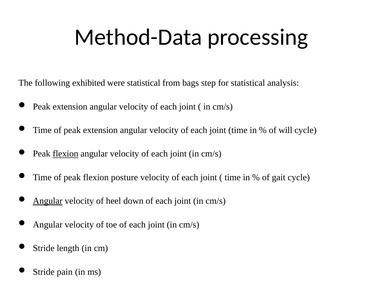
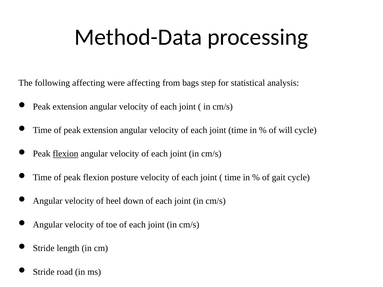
following exhibited: exhibited -> affecting (89, 83)
were statistical: statistical -> affecting (144, 83)
Angular underline: present -> none (48, 201)
pain: pain -> road (65, 272)
